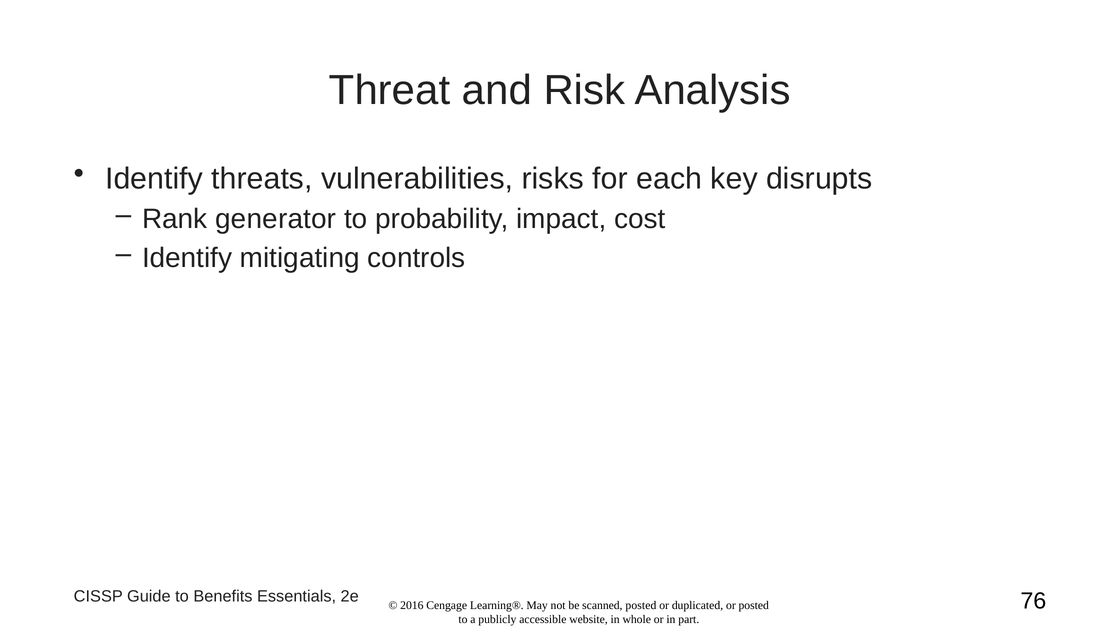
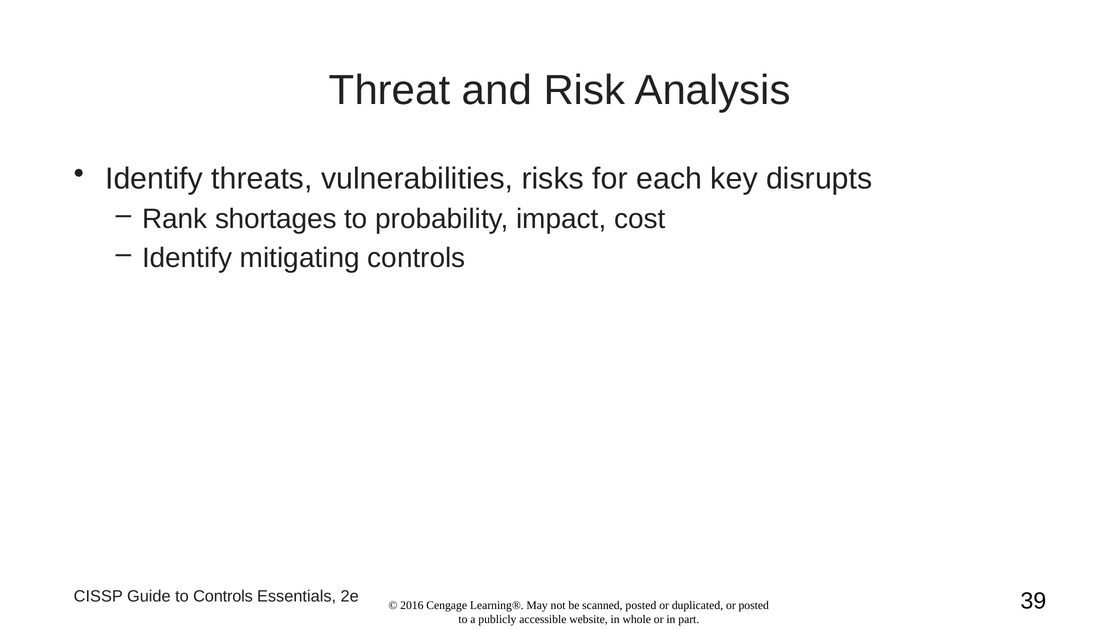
generator: generator -> shortages (276, 219)
to Benefits: Benefits -> Controls (223, 596)
76: 76 -> 39 (1033, 601)
